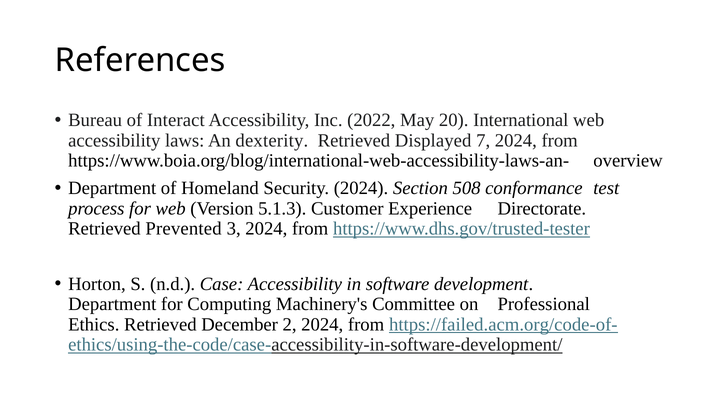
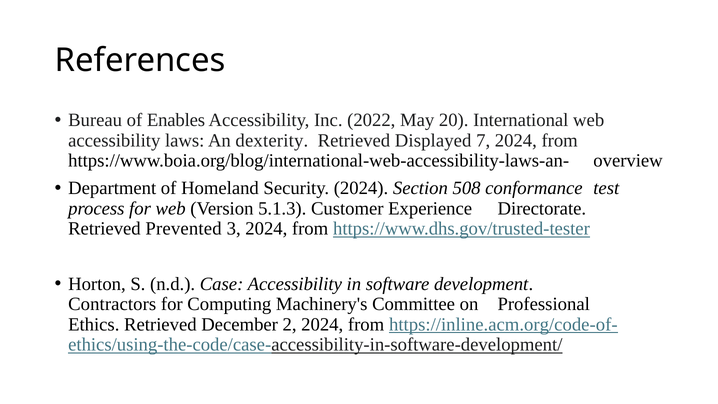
Interact: Interact -> Enables (176, 120)
Department: Department -> Contractors (112, 304)
https://failed.acm.org/code-of-: https://failed.acm.org/code-of- -> https://inline.acm.org/code-of- (503, 324)
